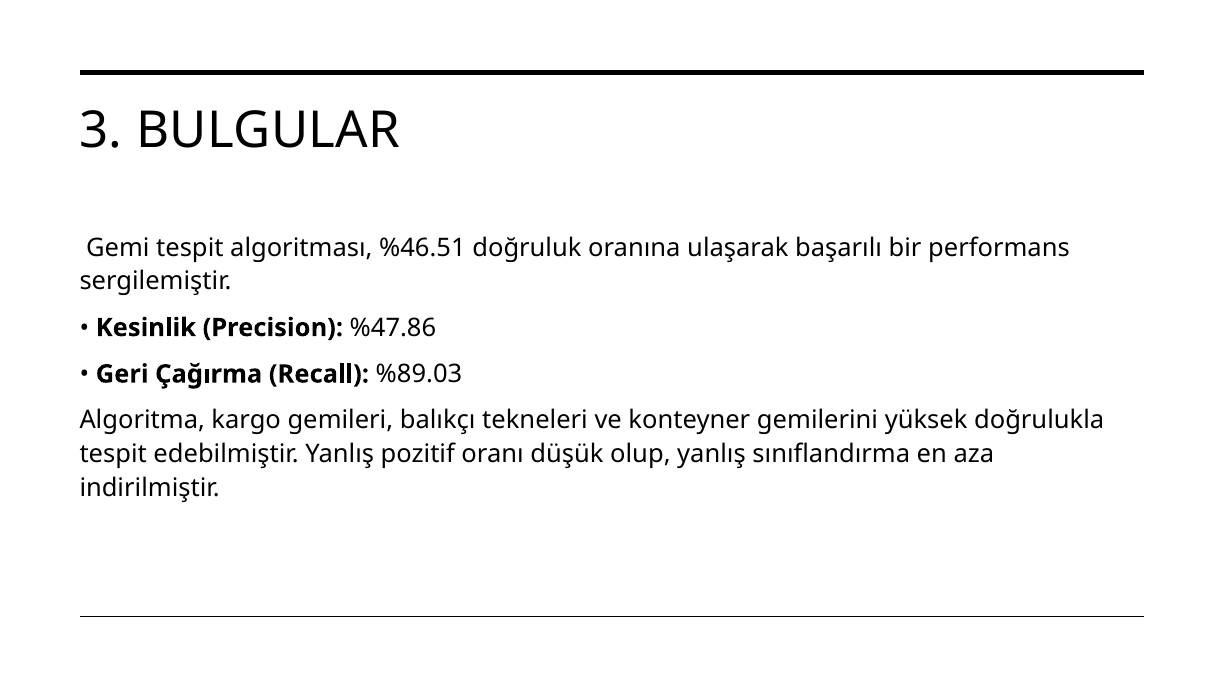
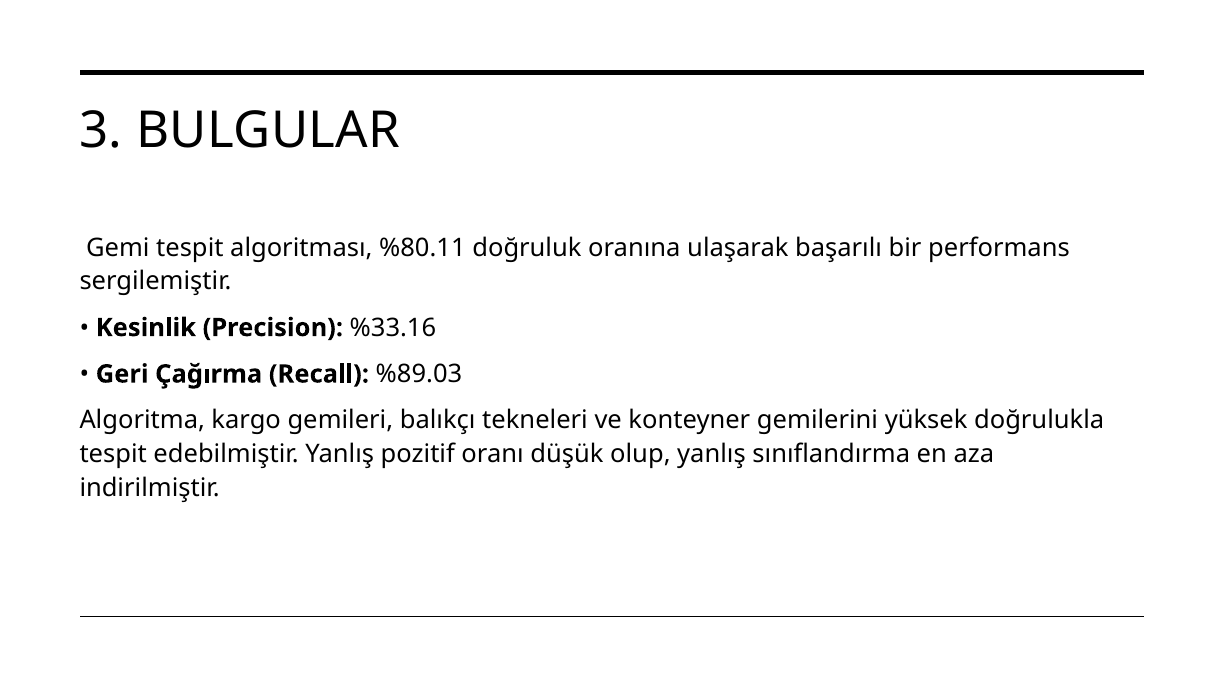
%46.51: %46.51 -> %80.11 (422, 248)
%47.86: %47.86 -> %33.16 (393, 328)
